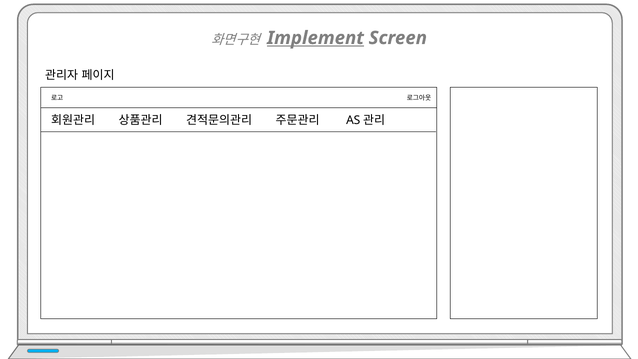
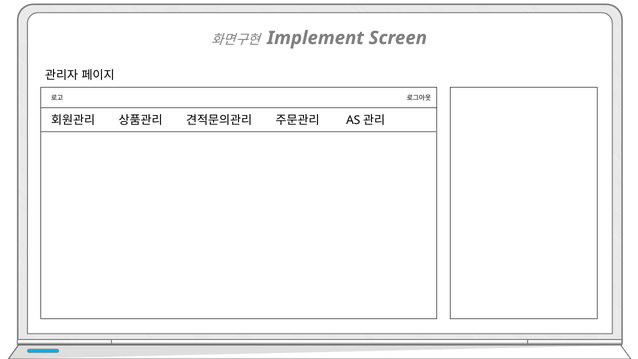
Implement underline: present -> none (315, 38)
